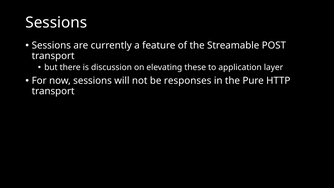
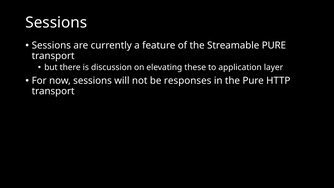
Streamable POST: POST -> PURE (274, 45)
